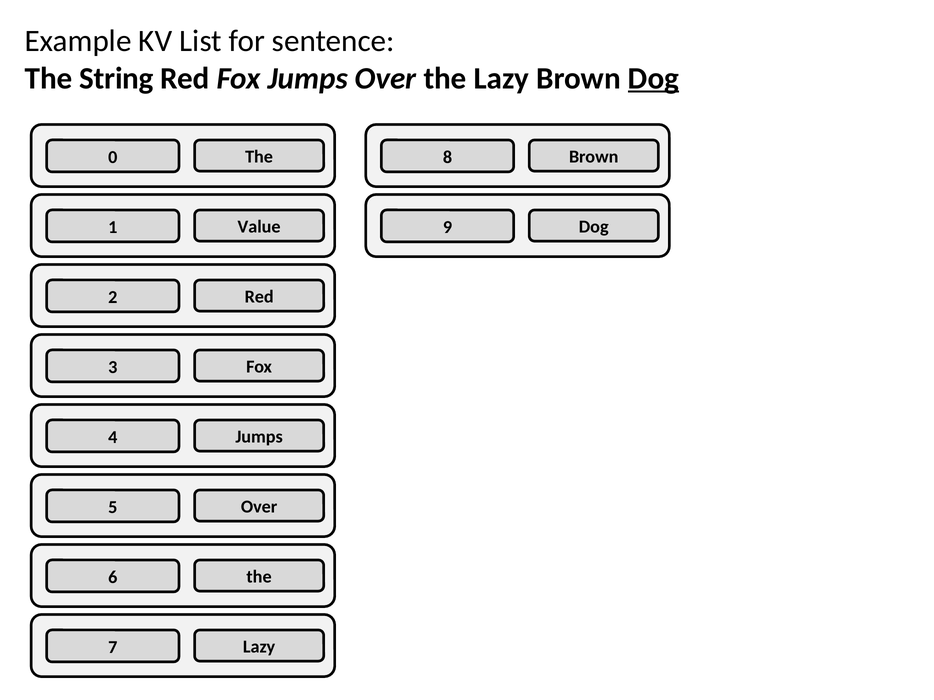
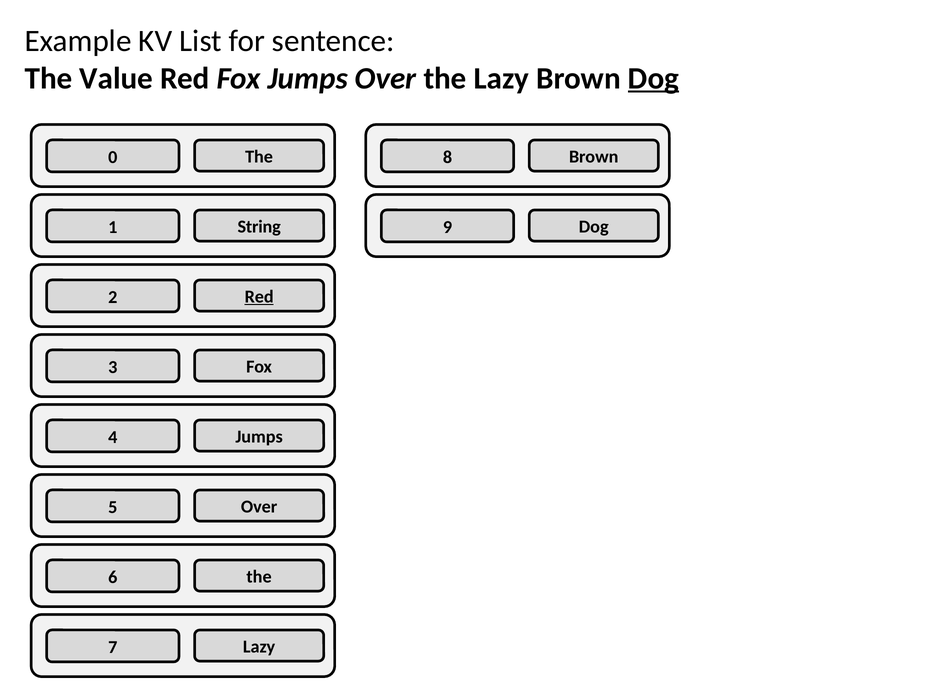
String: String -> Value (116, 78)
Value: Value -> String (259, 227)
Red underline: none -> present (259, 297)
